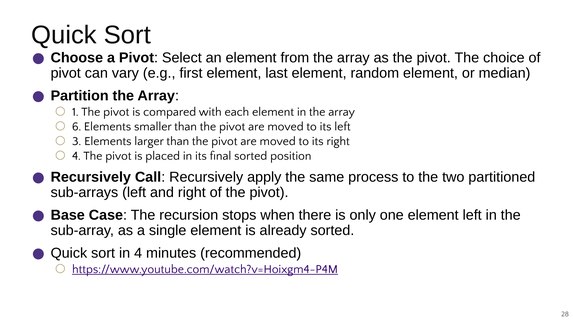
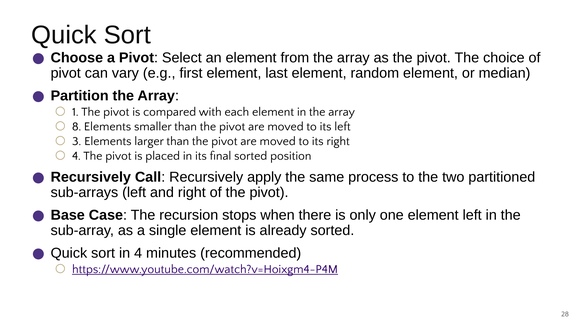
6: 6 -> 8 (77, 127)
